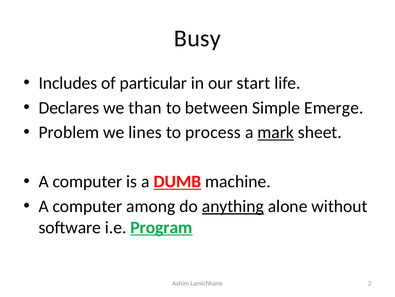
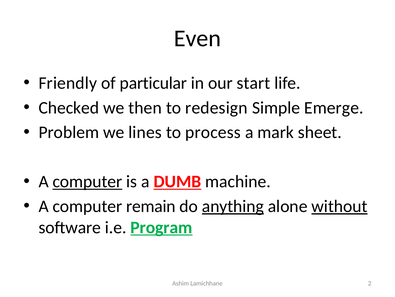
Busy: Busy -> Even (197, 38)
Includes: Includes -> Friendly (68, 83)
Declares: Declares -> Checked (69, 107)
than: than -> then (145, 107)
between: between -> redesign (216, 107)
mark underline: present -> none (276, 132)
computer underline: none -> present (87, 181)
among: among -> remain (151, 206)
without underline: none -> present (339, 206)
